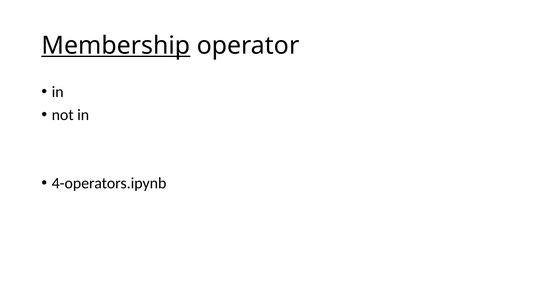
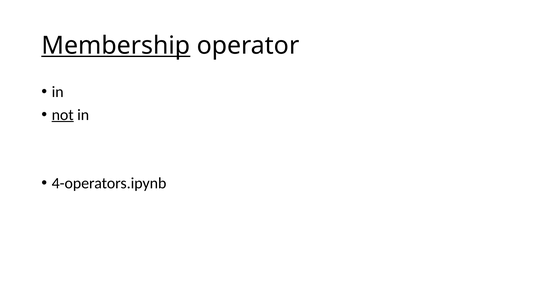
not underline: none -> present (63, 115)
